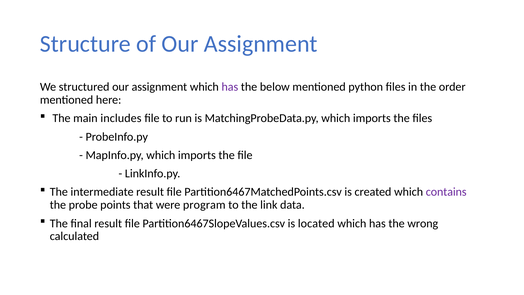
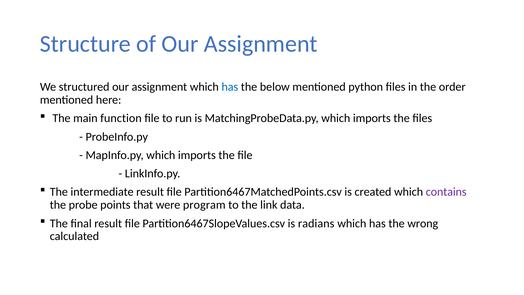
has colour: purple -> blue (230, 87)
includes: includes -> function (121, 118)
located: located -> radians (316, 223)
